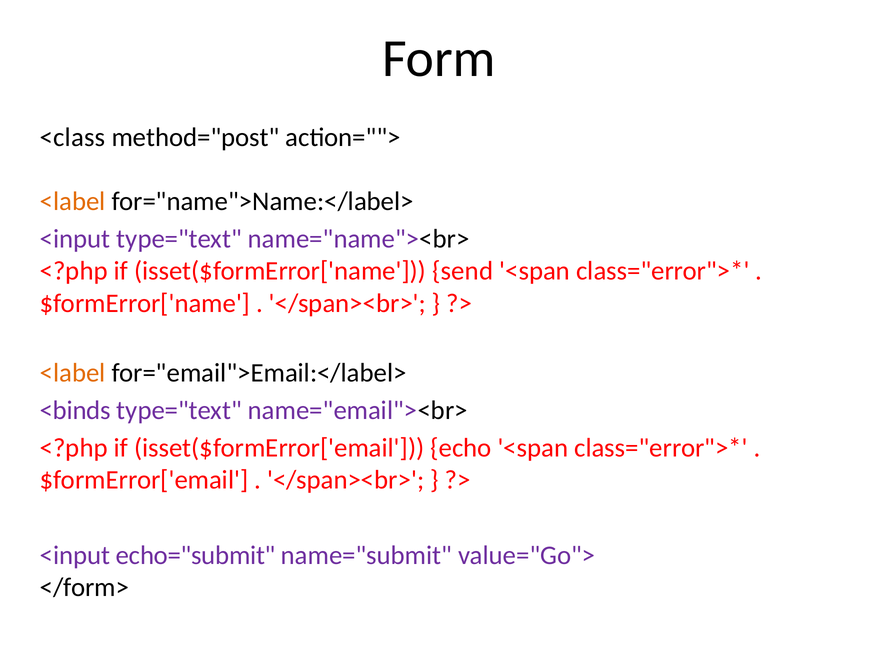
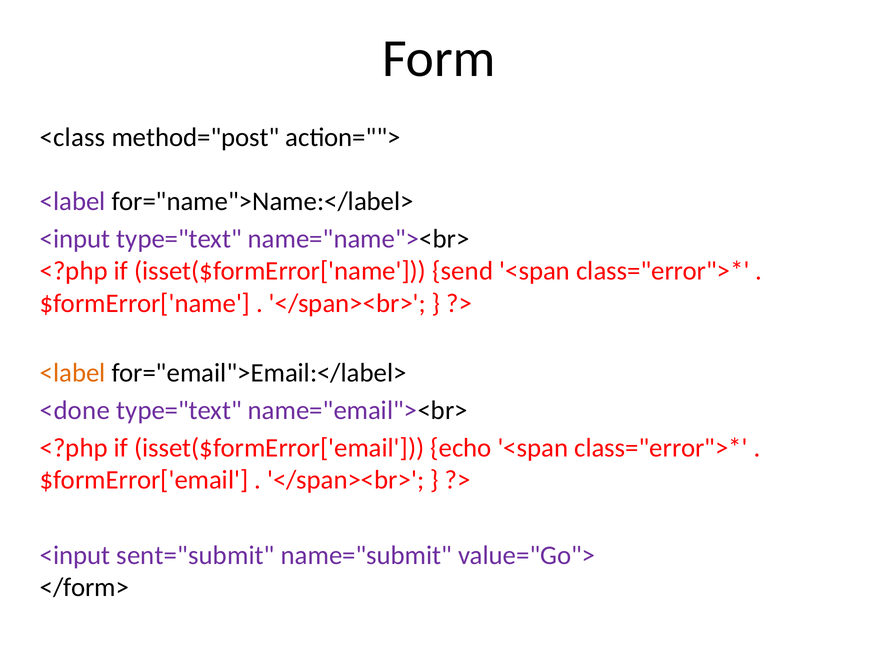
<label colour: orange -> purple (73, 202)
<binds: <binds -> <done (75, 411)
echo="submit: echo="submit -> sent="submit (196, 556)
